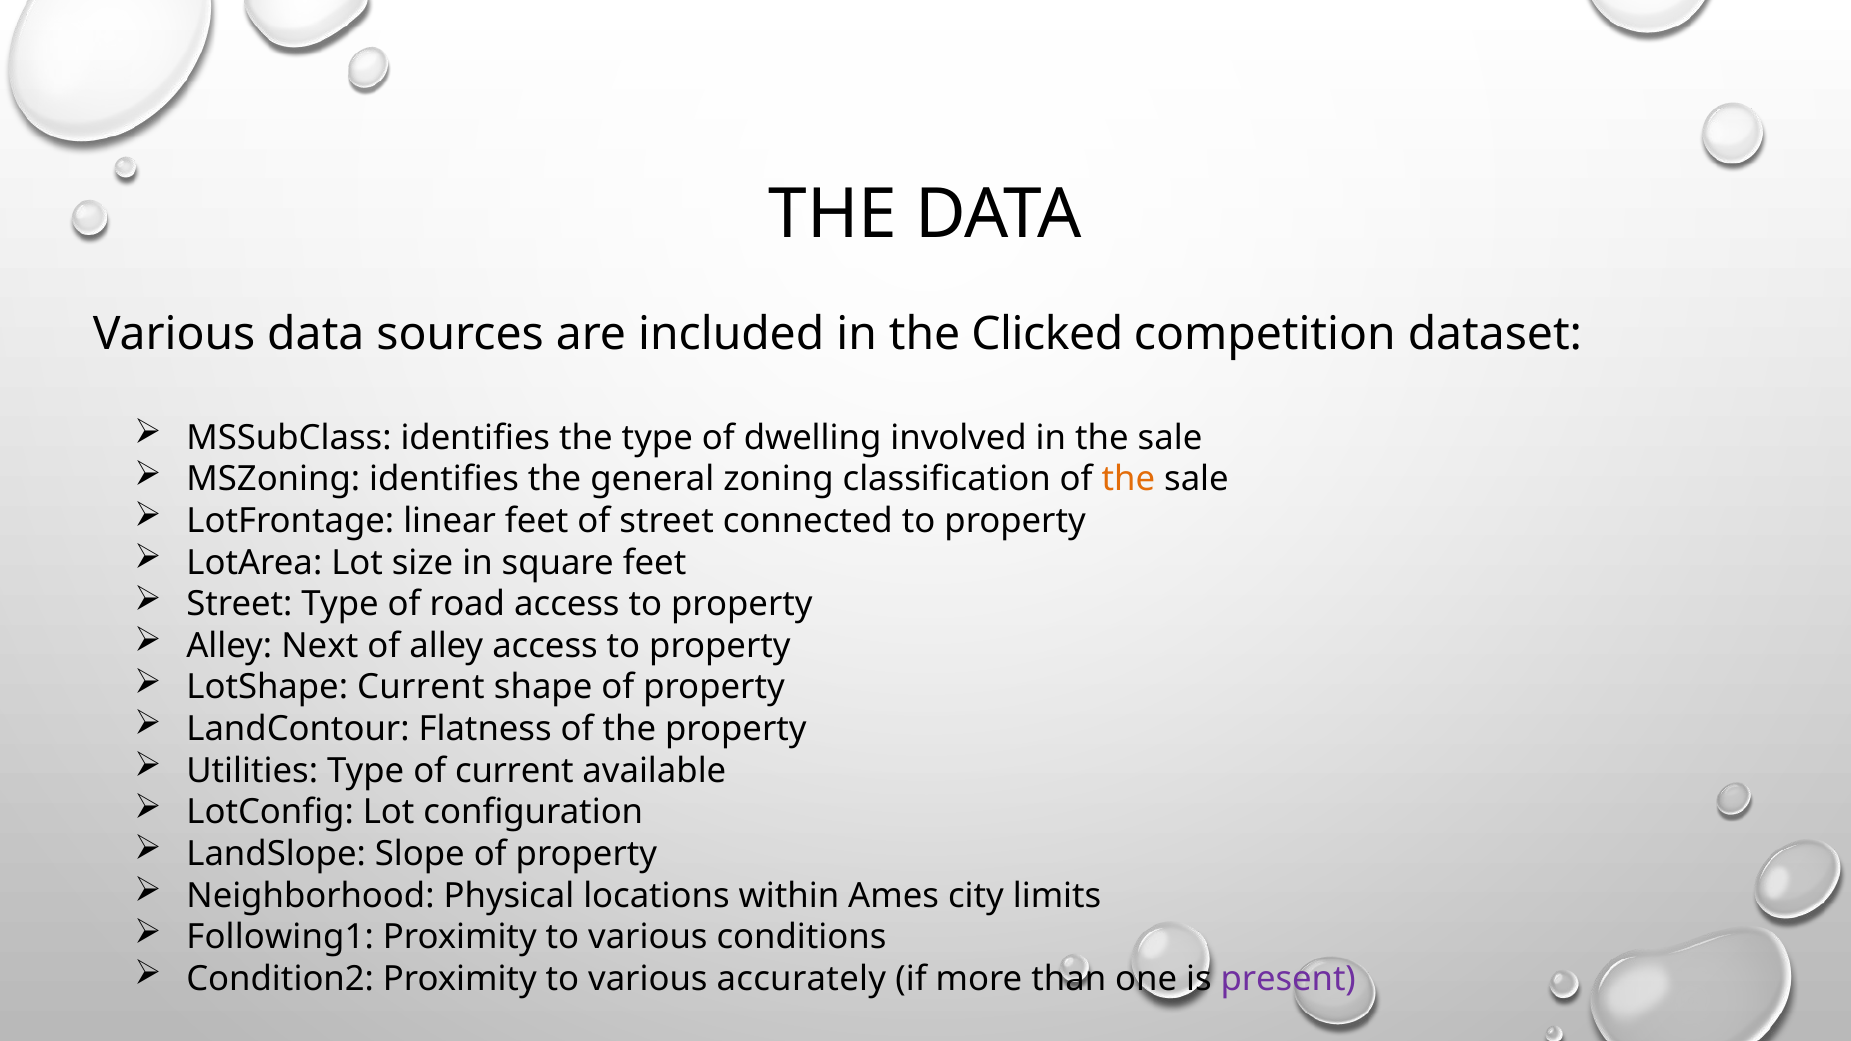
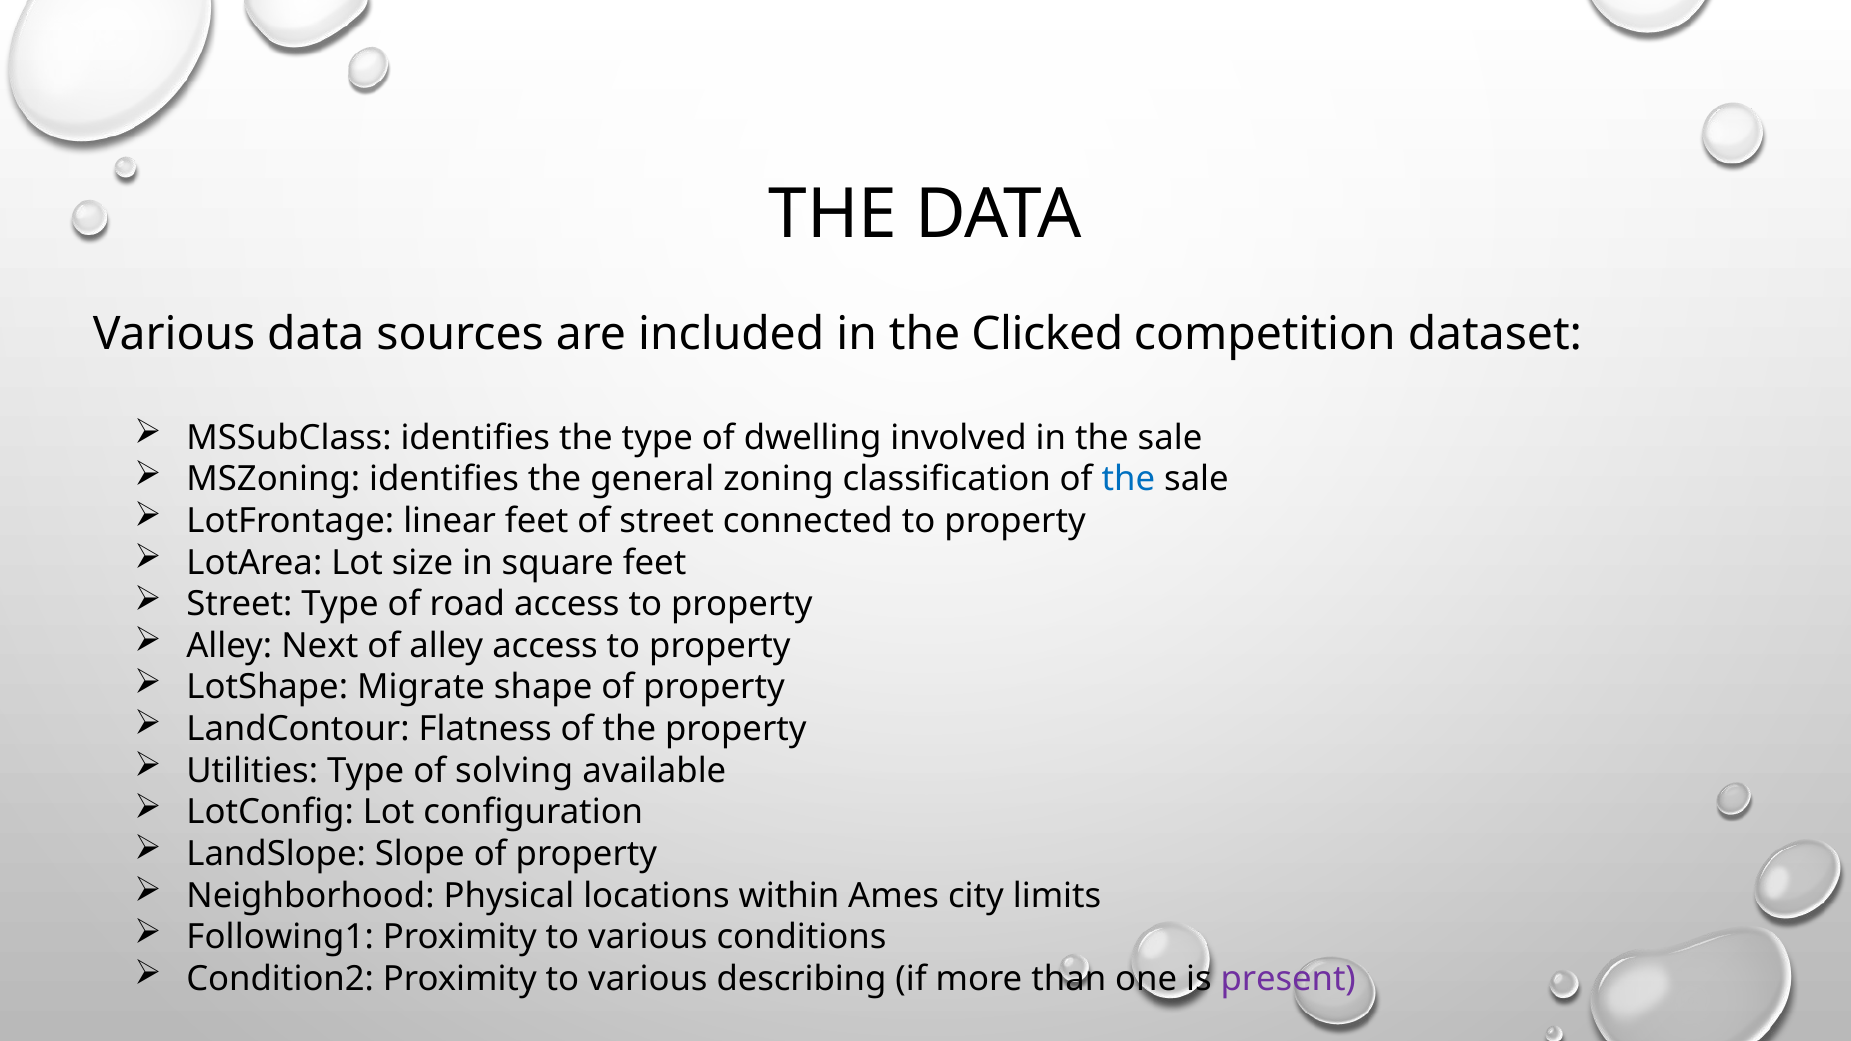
the colour: orange -> blue (1128, 479)
LotShape Current: Current -> Migrate (421, 688)
of current: current -> solving (514, 771)
accurately: accurately -> describing (802, 979)
